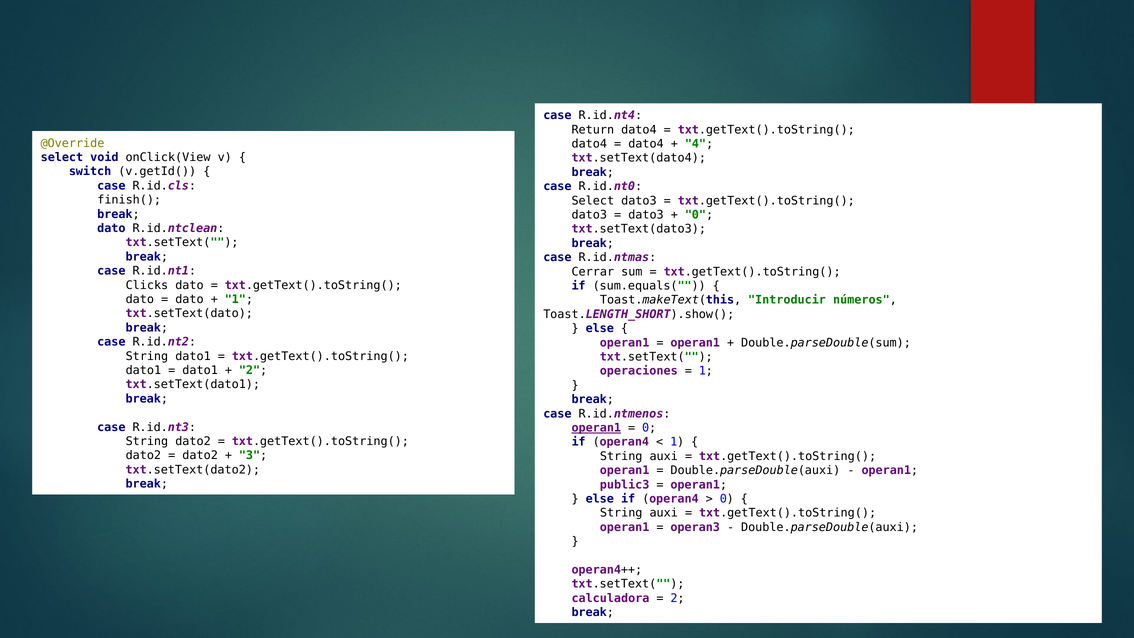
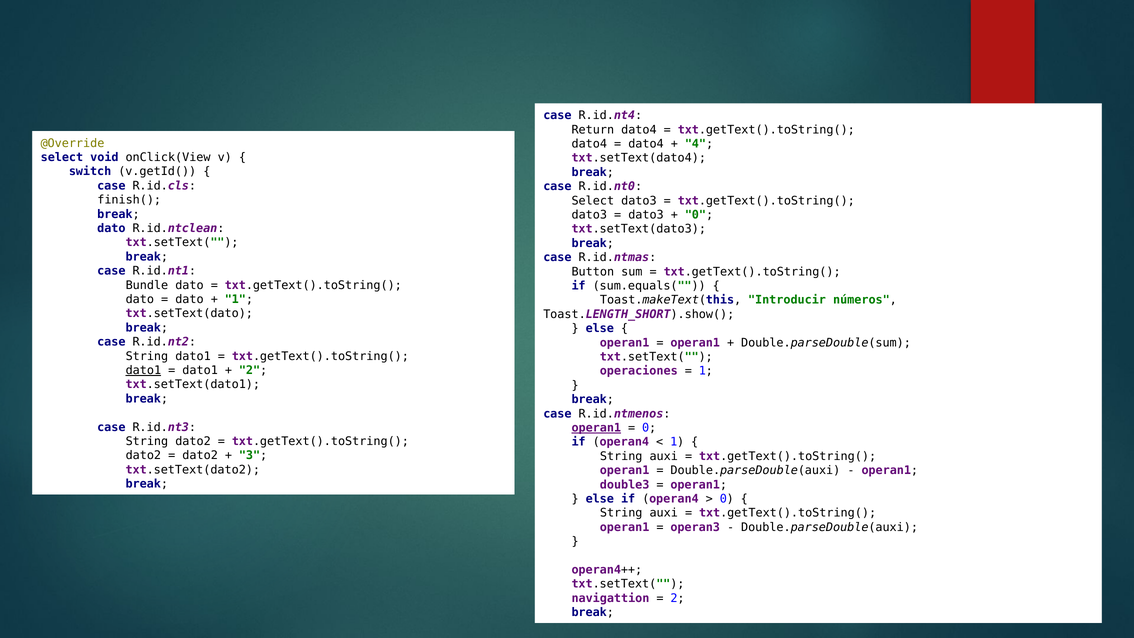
Cerrar: Cerrar -> Button (593, 272)
Clicks: Clicks -> Bundle (147, 285)
dato1 underline: none -> present (143, 370)
public3: public3 -> double3 (625, 485)
calculadora: calculadora -> navigattion (610, 598)
